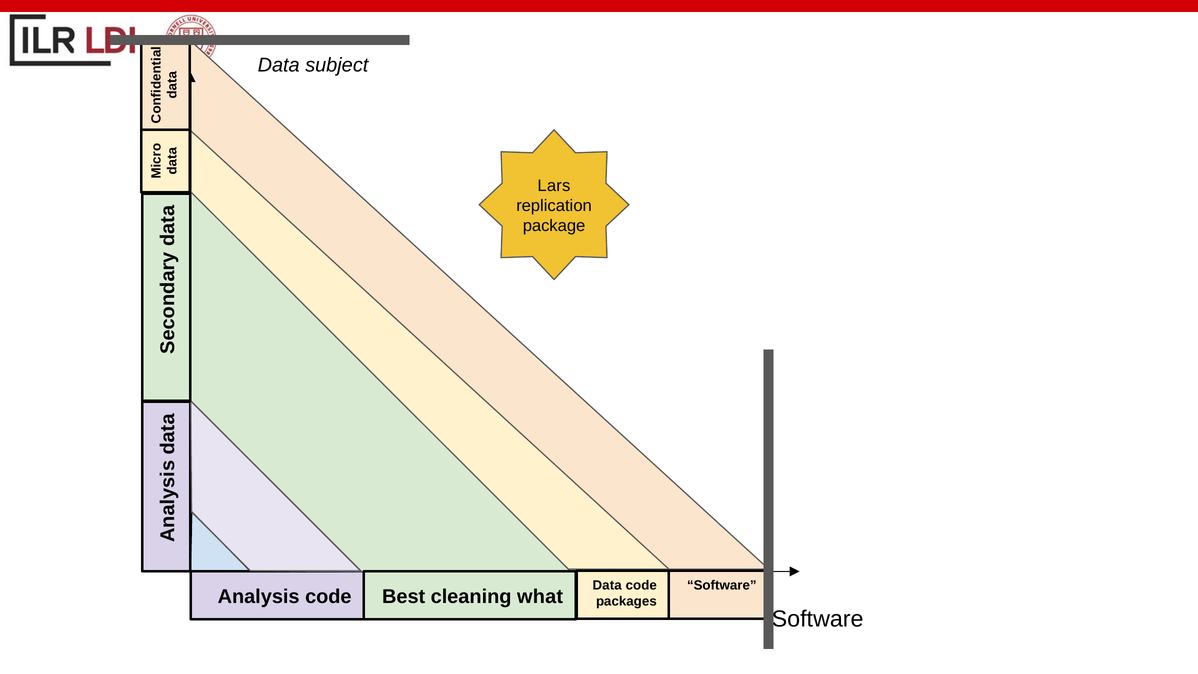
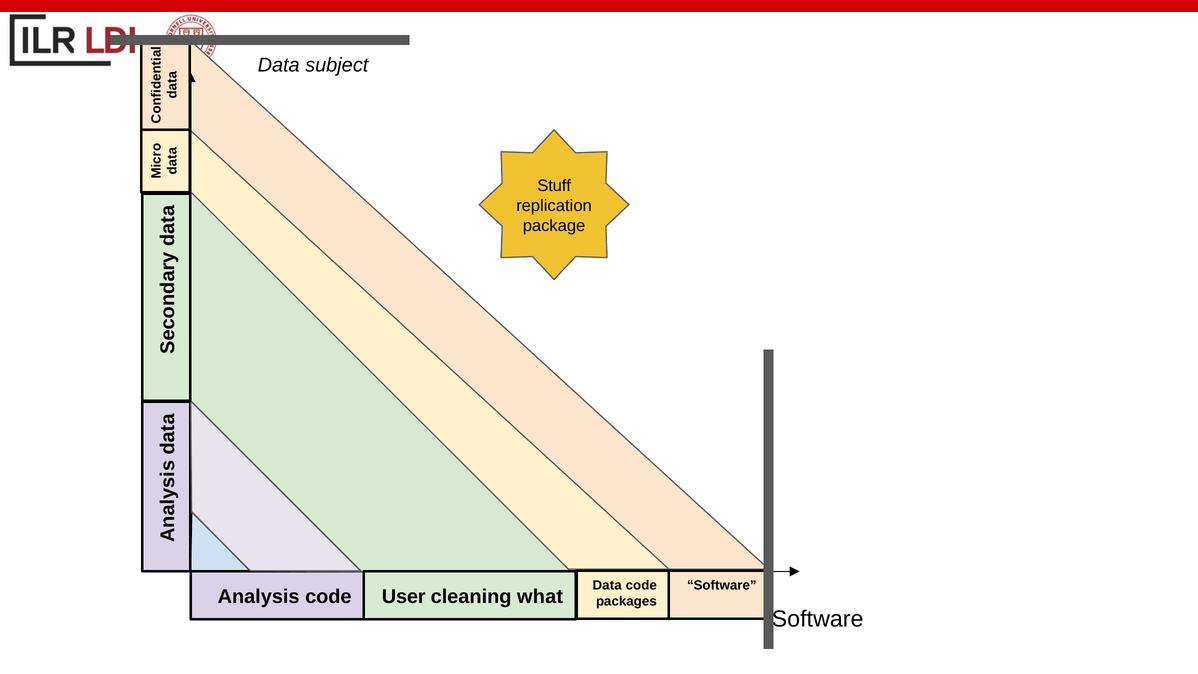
Lars: Lars -> Stuff (554, 186)
Best: Best -> User (404, 597)
